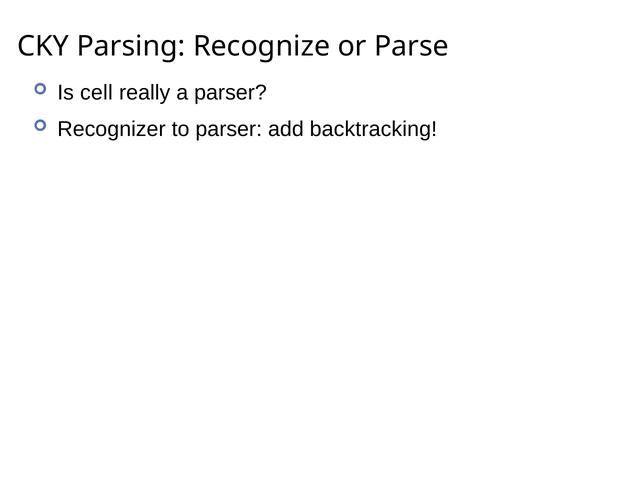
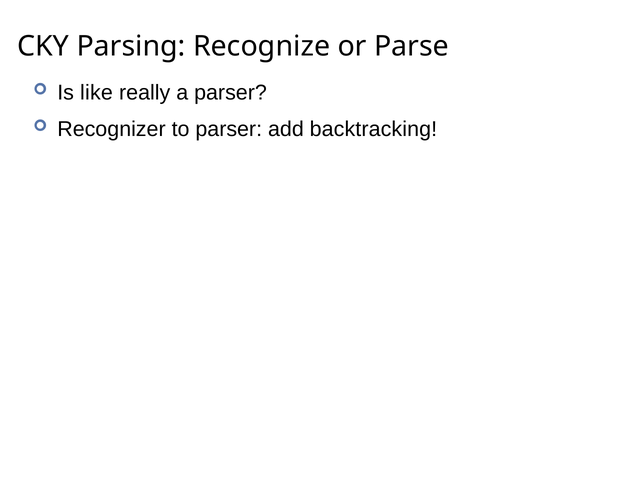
cell: cell -> like (96, 93)
